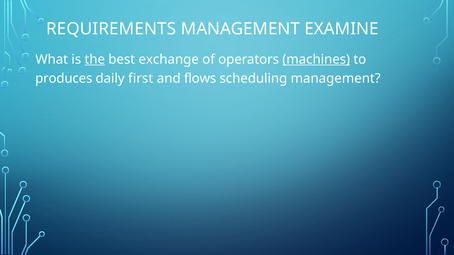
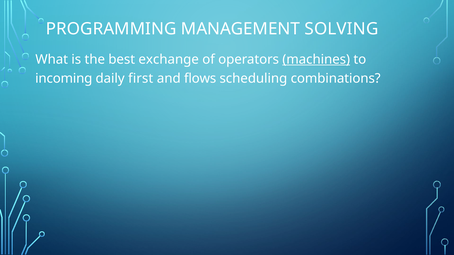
REQUIREMENTS: REQUIREMENTS -> PROGRAMMING (111, 29)
EXAMINE: EXAMINE -> SOLVING (341, 29)
the underline: present -> none (95, 59)
produces: produces -> incoming (64, 79)
scheduling management: management -> combinations (336, 79)
